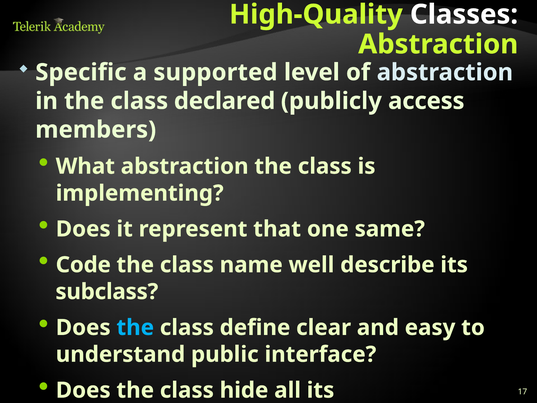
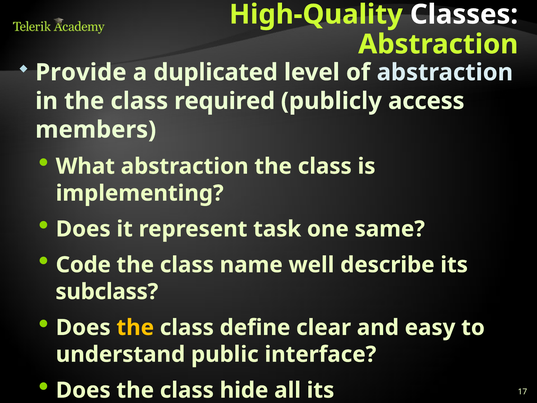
Specific: Specific -> Provide (81, 72)
supported: supported -> duplicated (216, 72)
declared: declared -> required (225, 101)
that: that -> task (277, 229)
the colour: light blue -> yellow (135, 327)
